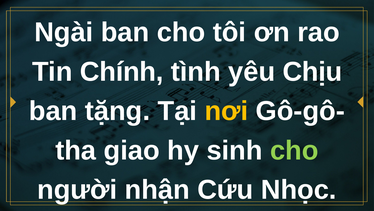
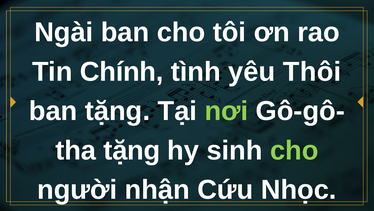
Chịu: Chịu -> Thôi (312, 72)
nơi colour: yellow -> light green (226, 111)
giao: giao -> tặng (132, 150)
